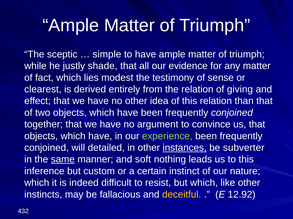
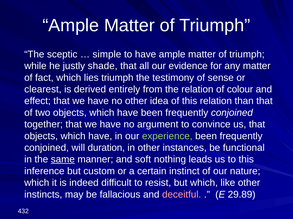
lies modest: modest -> triumph (117, 78)
giving: giving -> colour (240, 90)
detailed: detailed -> duration (106, 148)
instances underline: present -> none (185, 148)
subverter: subverter -> functional (244, 148)
deceitful colour: yellow -> pink (182, 195)
12.92: 12.92 -> 29.89 (242, 195)
